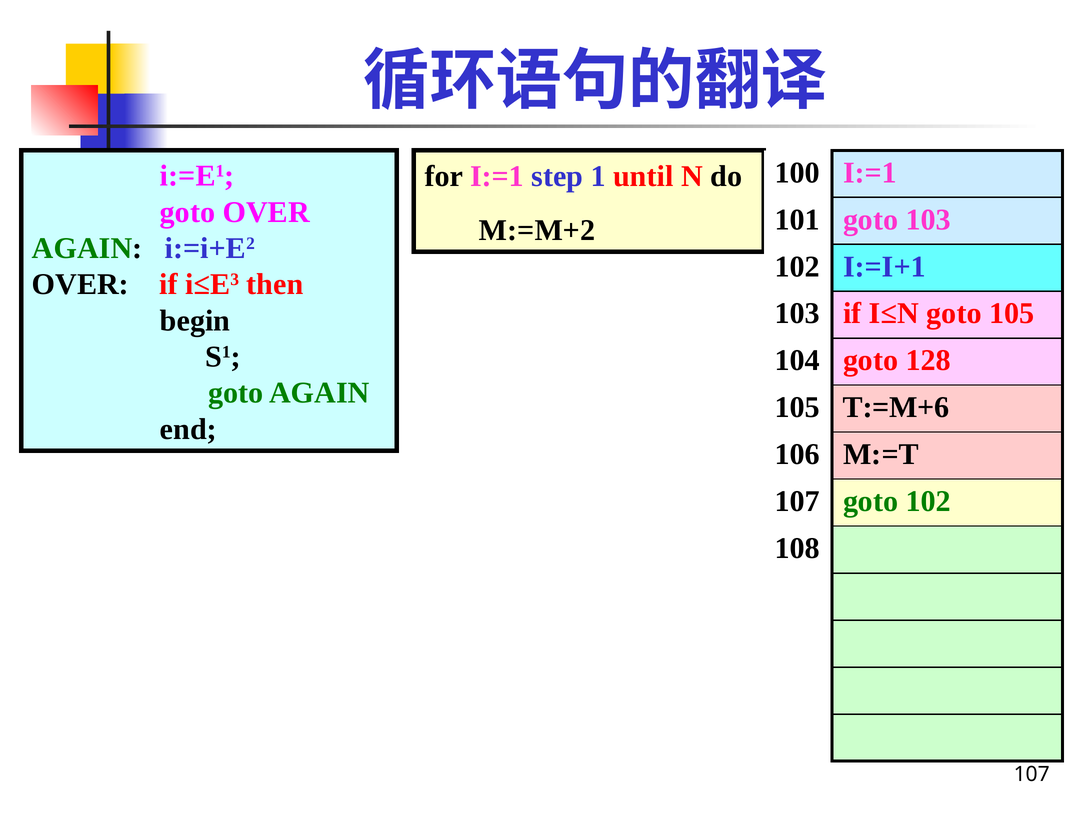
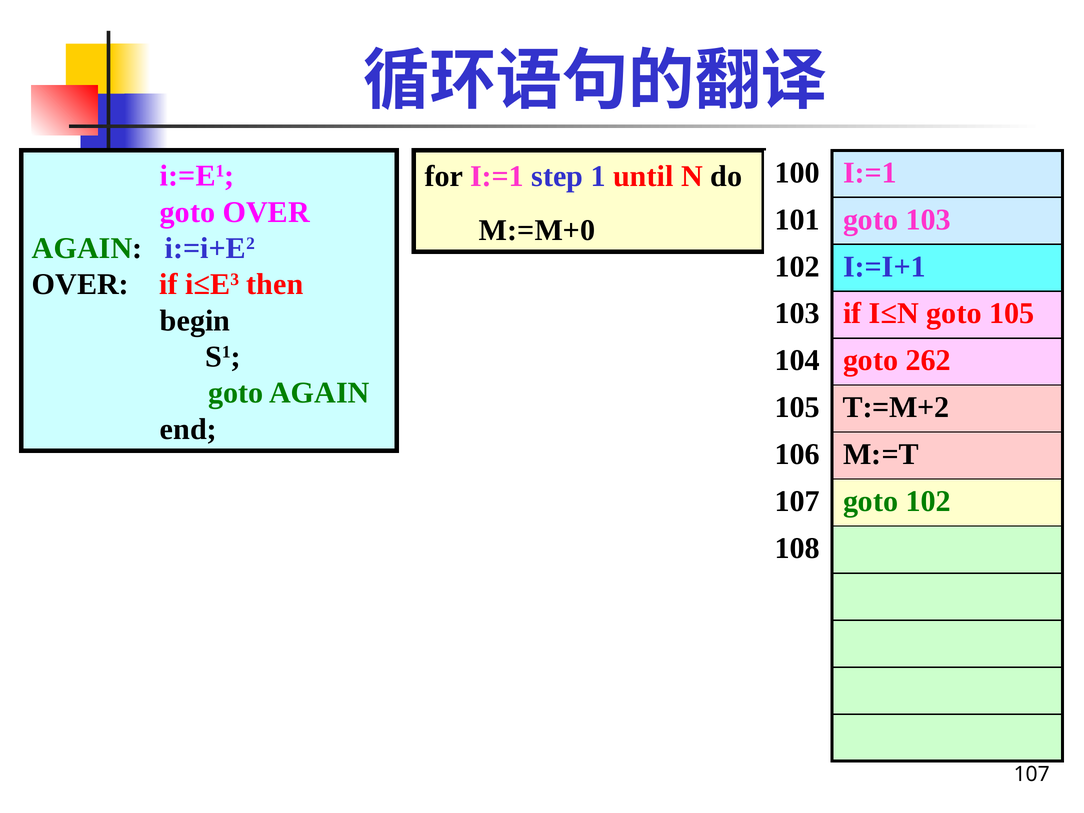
M:=M+2: M:=M+2 -> M:=M+0 (537, 230)
128: 128 -> 262 (928, 360)
T:=M+6: T:=M+6 -> T:=M+2 (896, 407)
